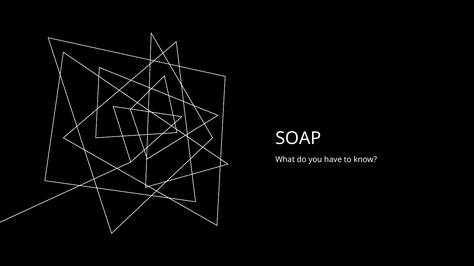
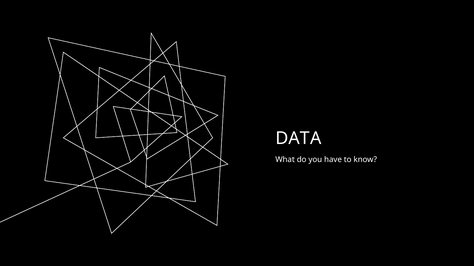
SOAP: SOAP -> DATA (298, 139)
